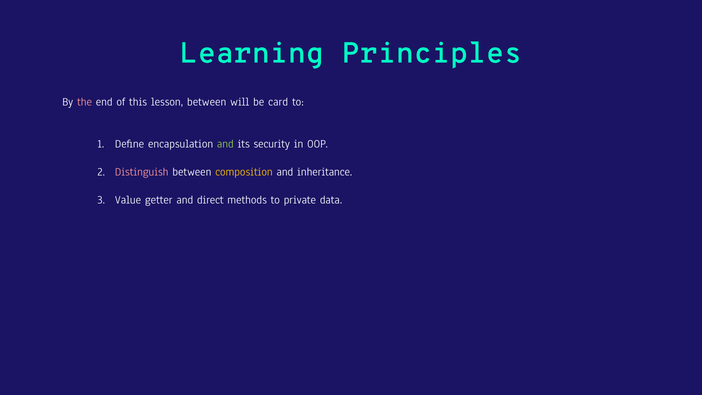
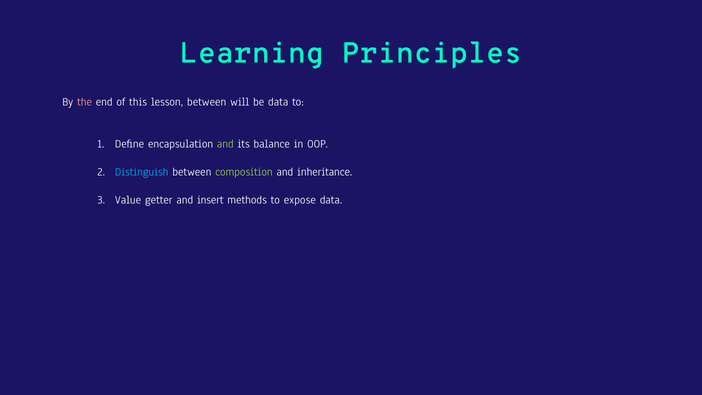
be card: card -> data (278, 102)
security: security -> balance (272, 144)
Distinguish colour: pink -> light blue (142, 172)
composition colour: yellow -> light green (244, 172)
direct: direct -> insert (210, 200)
private: private -> expose (300, 200)
